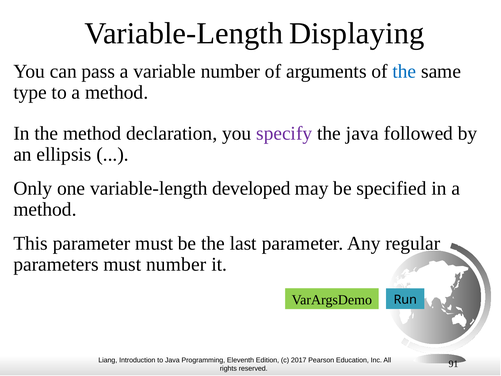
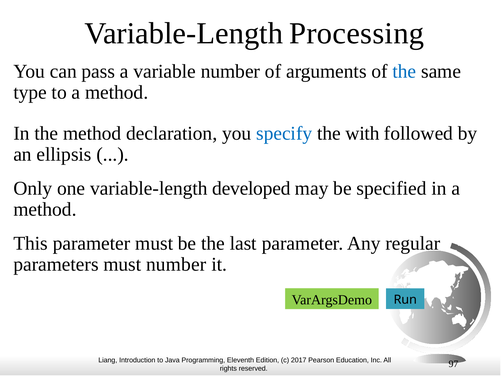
Displaying: Displaying -> Processing (357, 33)
specify colour: purple -> blue (284, 133)
the java: java -> with (362, 133)
91: 91 -> 97 (453, 364)
